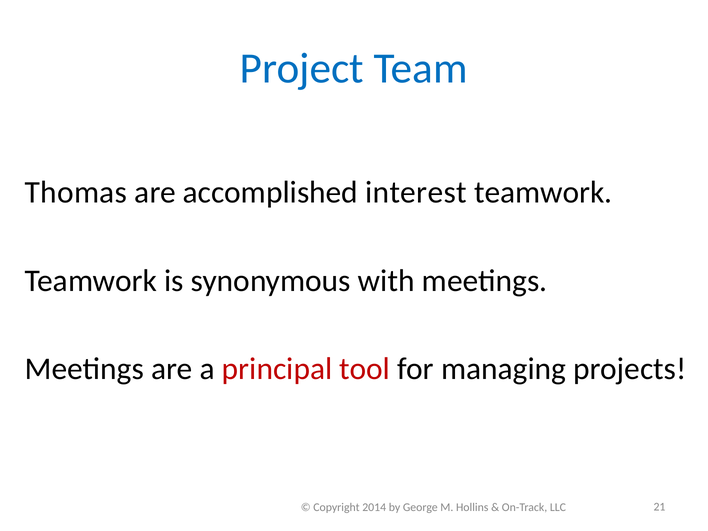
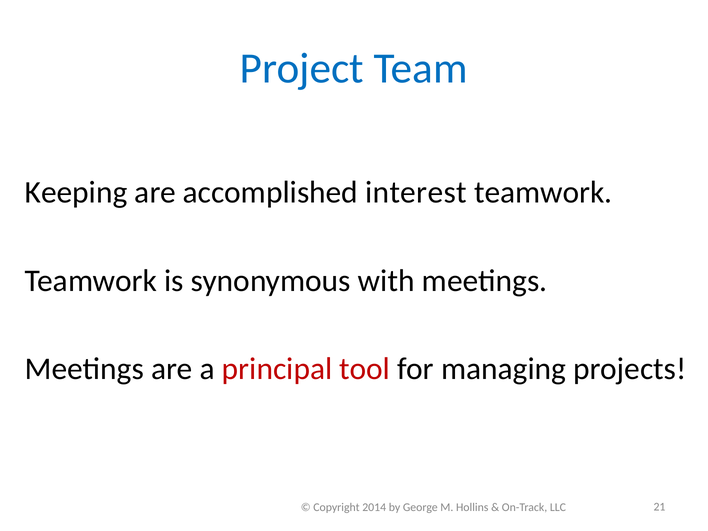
Thomas: Thomas -> Keeping (76, 193)
